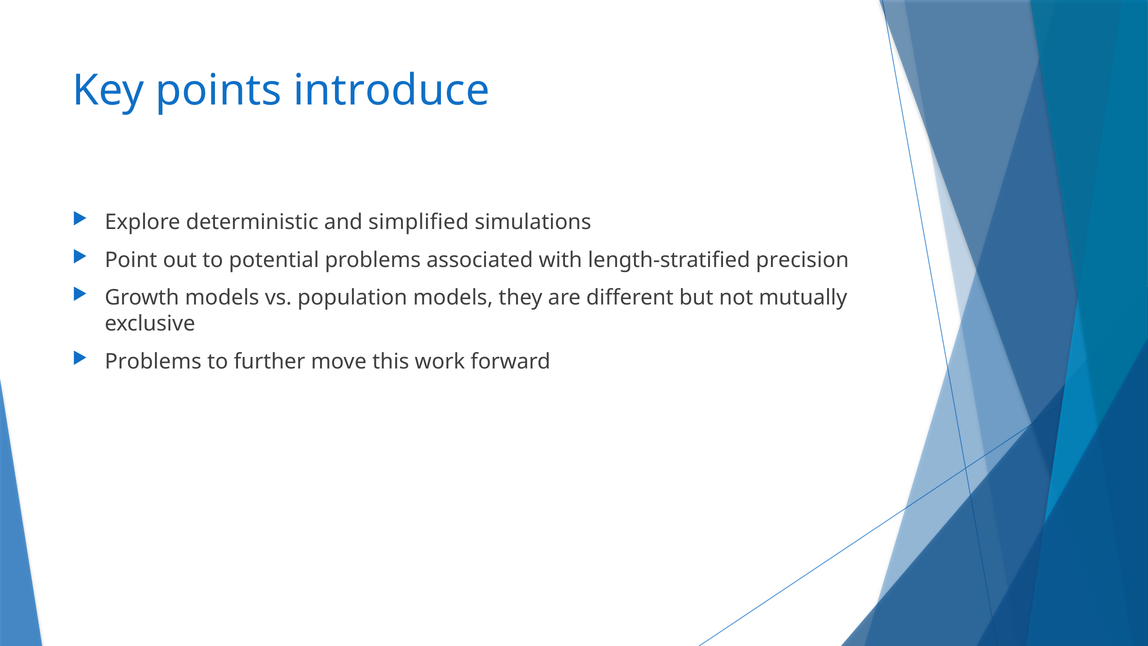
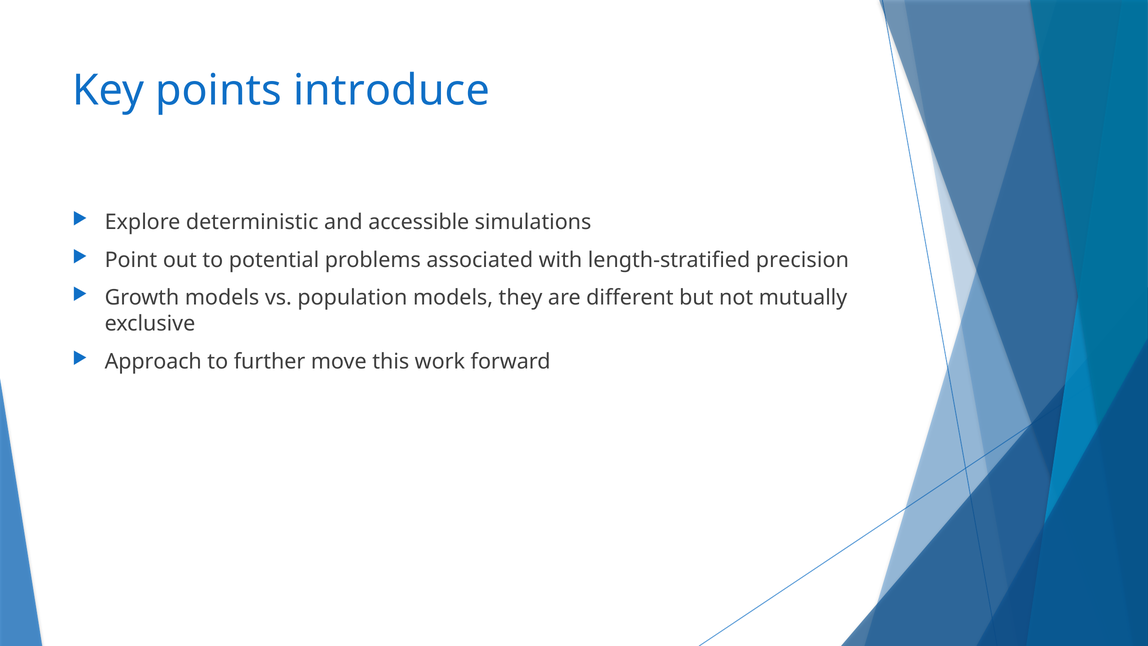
simplified: simplified -> accessible (419, 222)
Problems: Problems -> Approach (153, 361)
